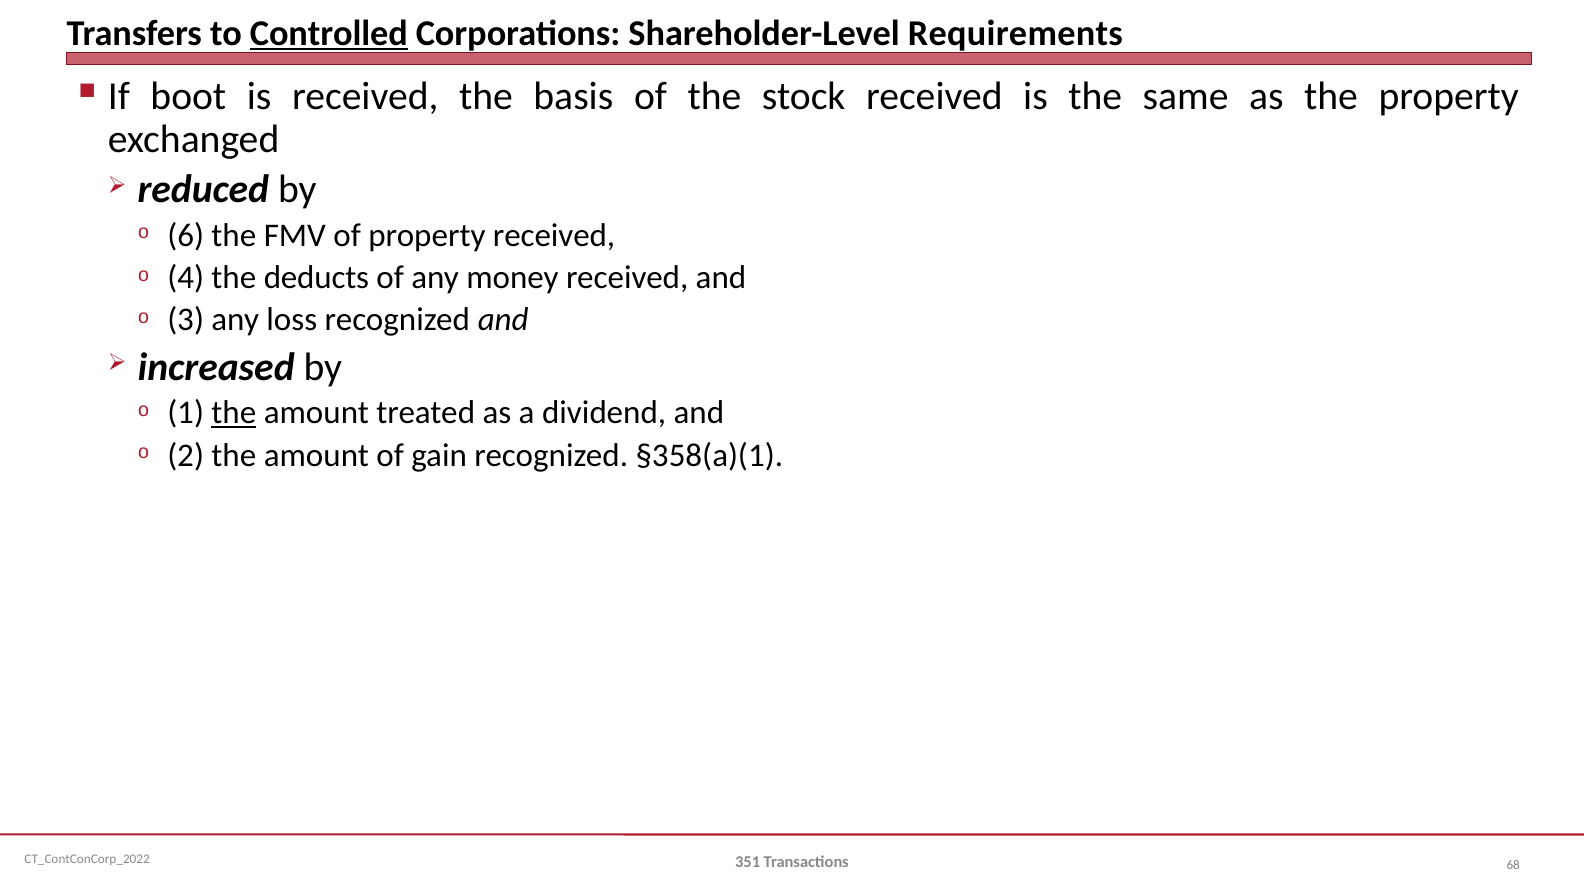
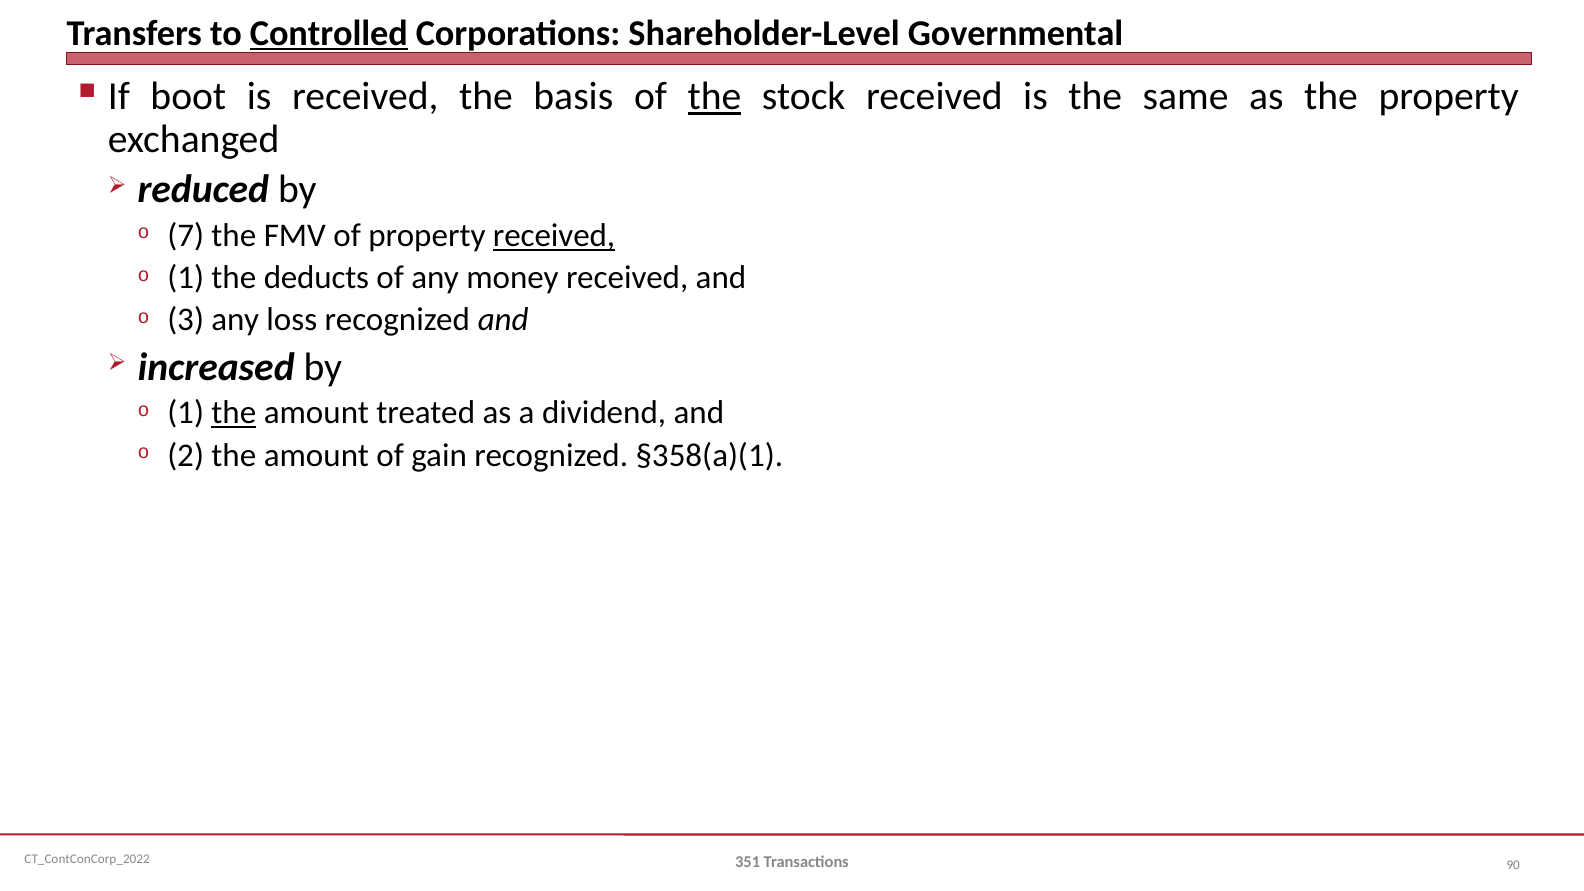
Requirements: Requirements -> Governmental (1016, 34)
the underline: none -> present (714, 96)
6: 6 -> 7 (186, 236)
received underline: none -> present (554, 236)
4: 4 -> 1 (186, 278)
68: 68 -> 90 (1513, 865)
